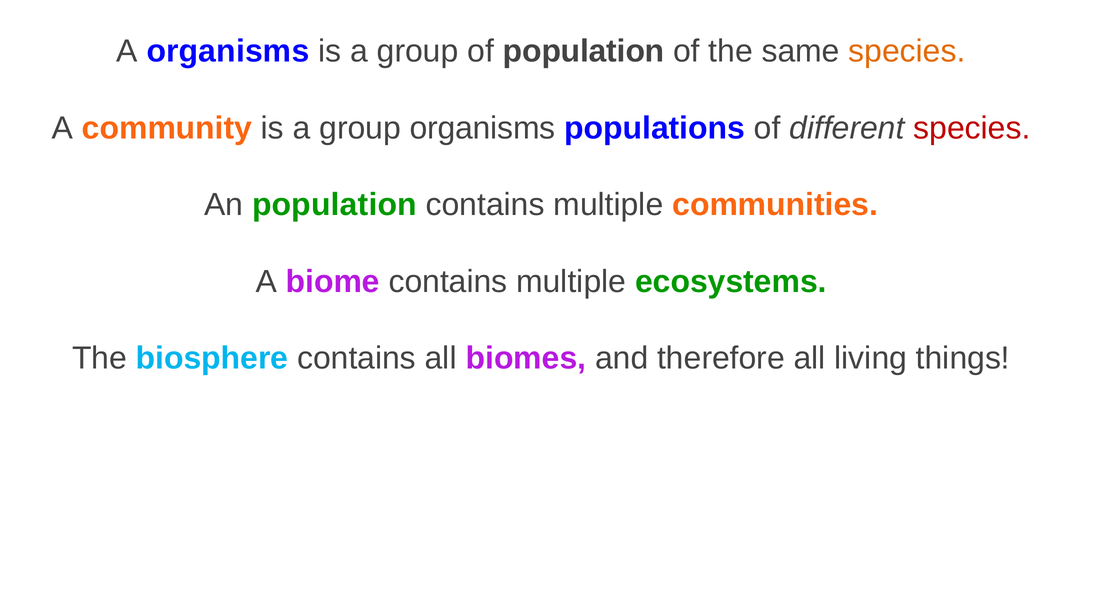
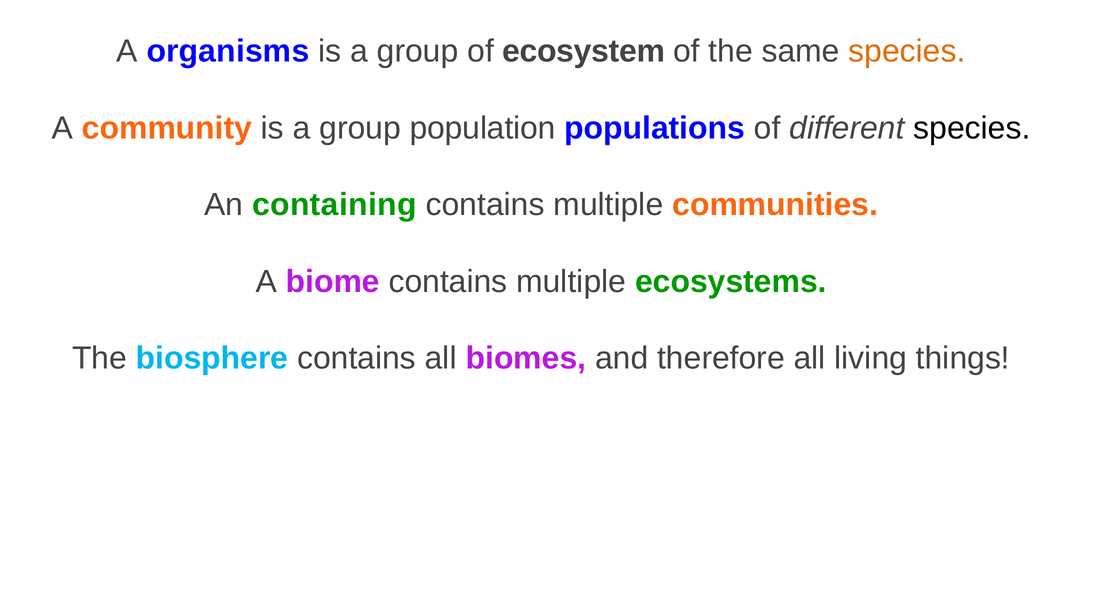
of population: population -> ecosystem (584, 51)
group organisms: organisms -> population (483, 128)
species colour: red -> black (972, 128)
An population: population -> containing (334, 205)
